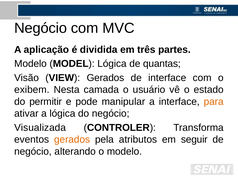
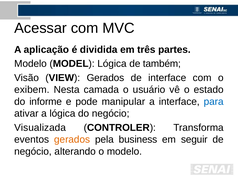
Negócio: Negócio -> Acessar (41, 28)
quantas: quantas -> também (162, 63)
permitir: permitir -> informe (46, 101)
para colour: orange -> blue (214, 101)
atributos: atributos -> business (138, 139)
